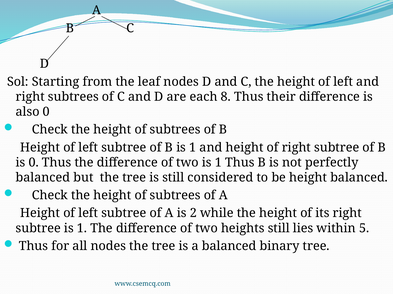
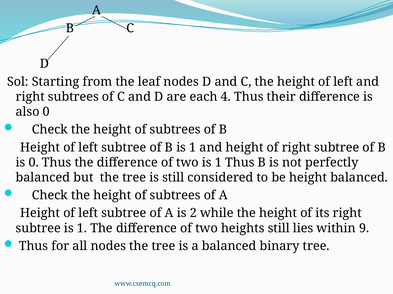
8: 8 -> 4 (226, 97)
5: 5 -> 9 (364, 229)
